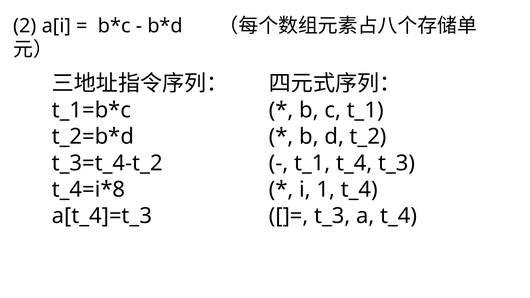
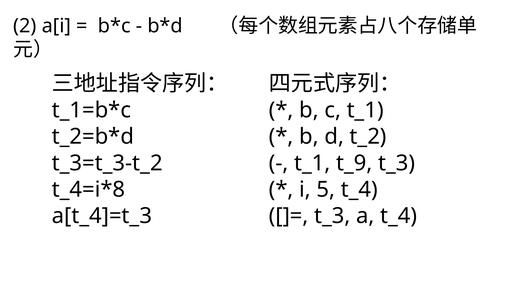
t_3=t_4-t_2: t_3=t_4-t_2 -> t_3=t_3-t_2 (107, 163)
t_1 t_4: t_4 -> t_9 (354, 163)
1: 1 -> 5 (326, 190)
